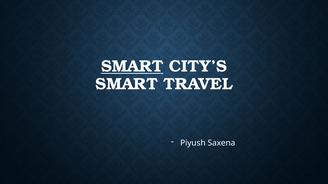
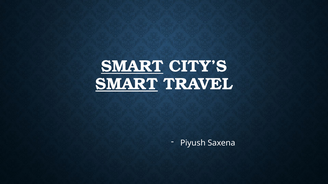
SMART underline: none -> present (127, 84)
